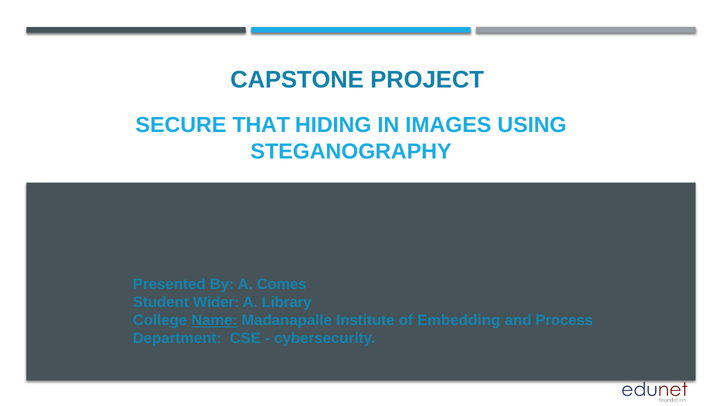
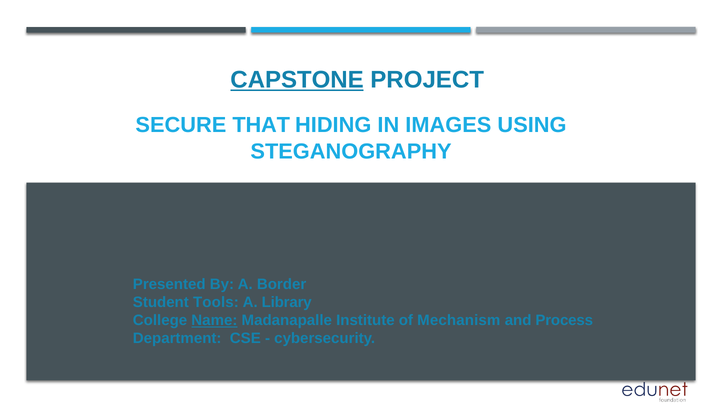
CAPSTONE underline: none -> present (297, 80)
Comes: Comes -> Border (282, 284)
Wider: Wider -> Tools (216, 302)
Embedding: Embedding -> Mechanism (459, 321)
